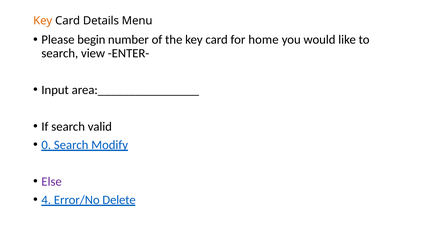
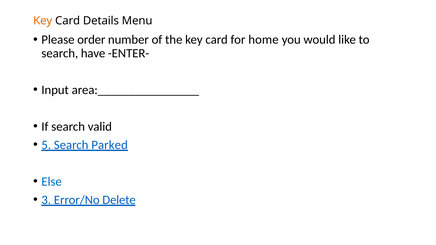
begin: begin -> order (91, 40)
view: view -> have (93, 53)
0: 0 -> 5 (46, 145)
Modify: Modify -> Parked (110, 145)
Else colour: purple -> blue (52, 182)
4: 4 -> 3 (46, 200)
